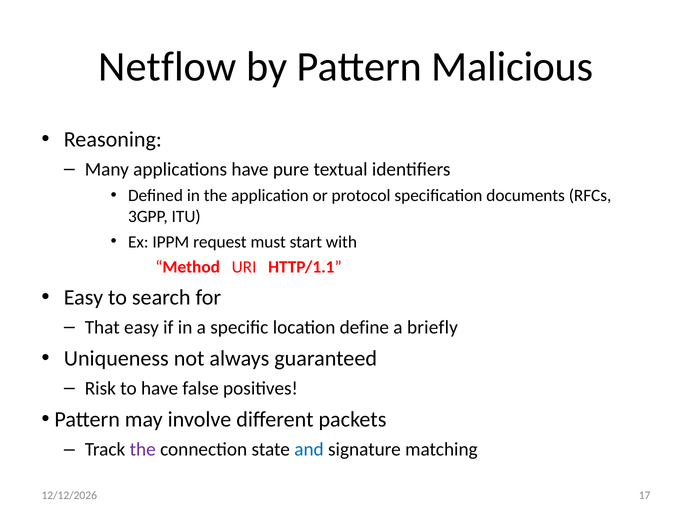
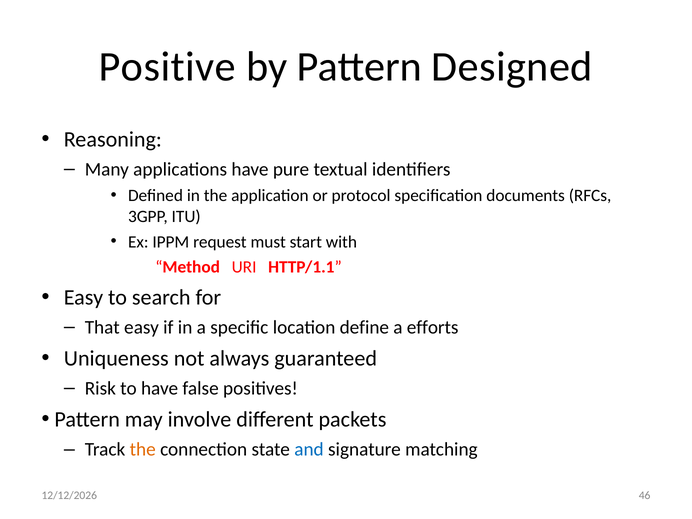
Netflow: Netflow -> Positive (167, 67)
Malicious: Malicious -> Designed (512, 67)
briefly: briefly -> efforts (433, 327)
the colour: purple -> orange (143, 450)
17: 17 -> 46 (645, 496)
